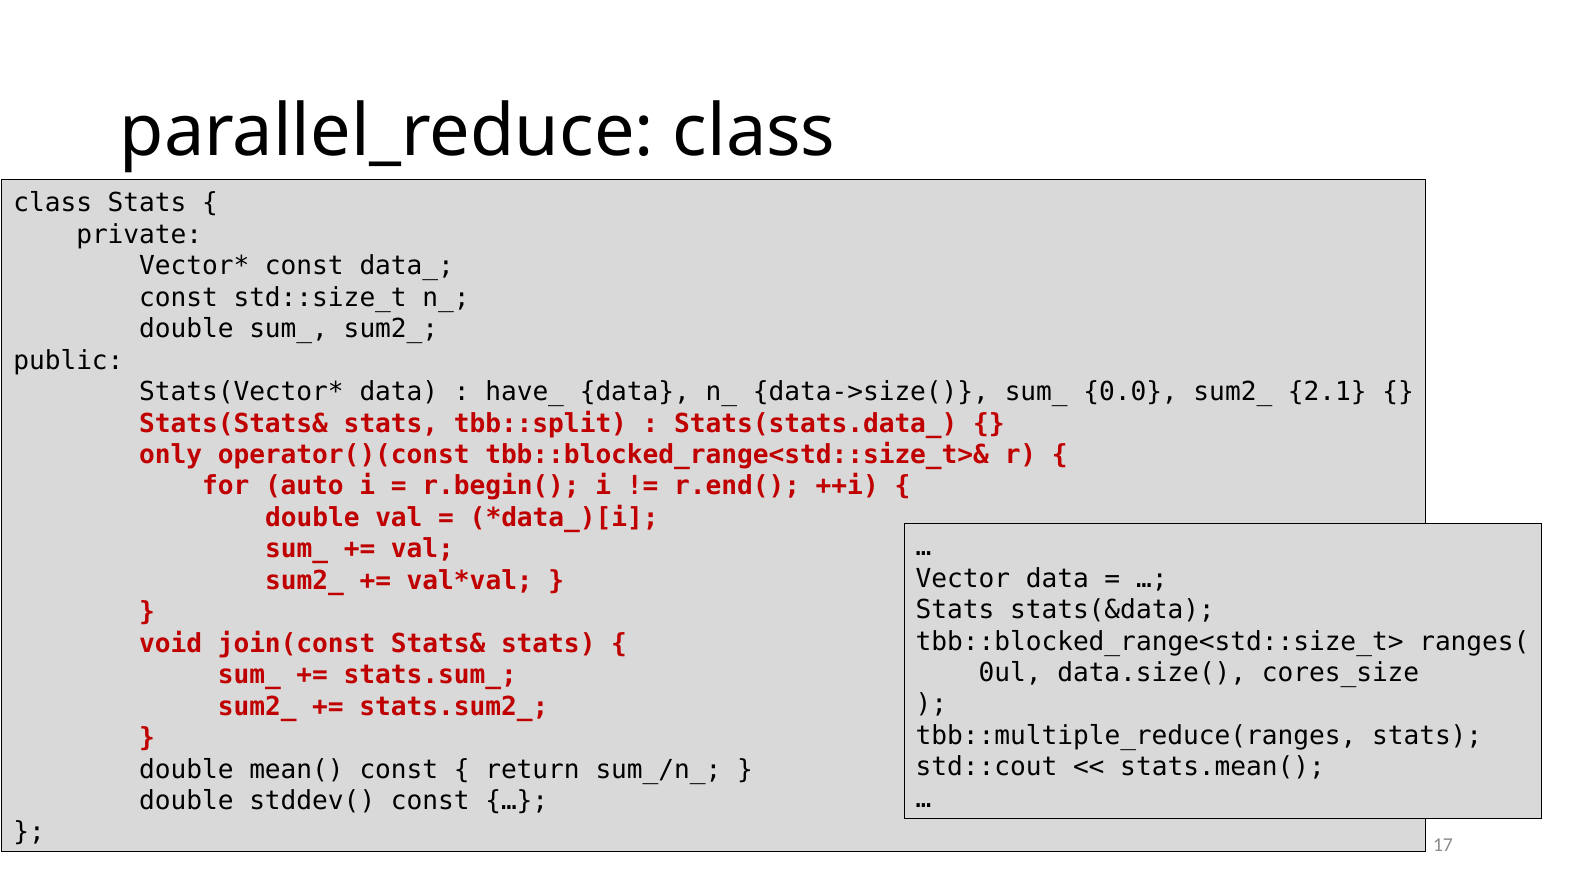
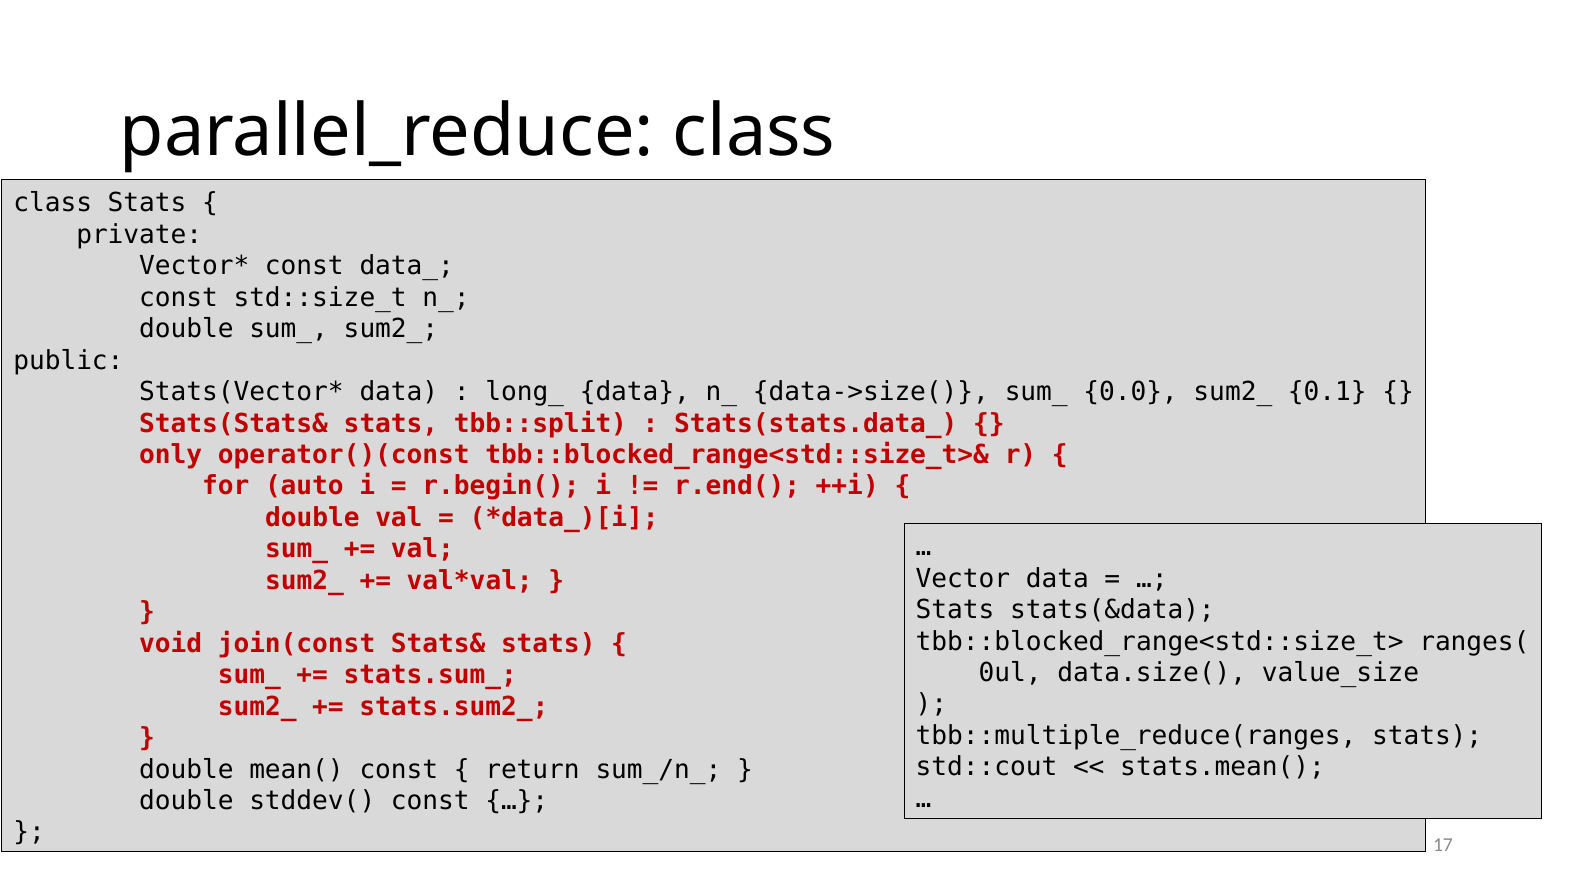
have_: have_ -> long_ (525, 392)
2.1: 2.1 -> 0.1 (1327, 392)
cores_size: cores_size -> value_size (1341, 673)
